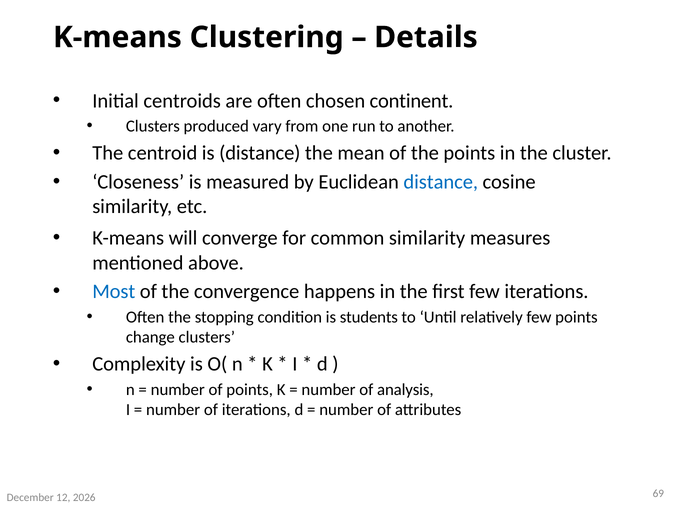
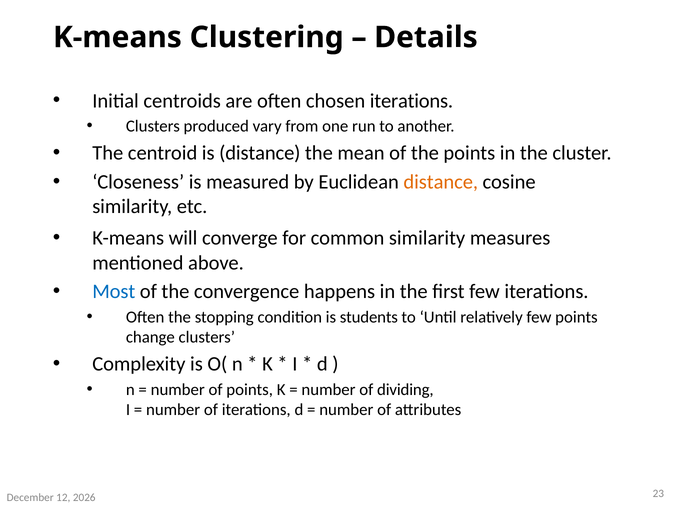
chosen continent: continent -> iterations (411, 101)
distance colour: blue -> orange (441, 182)
analysis: analysis -> dividing (405, 390)
69: 69 -> 23 (658, 493)
